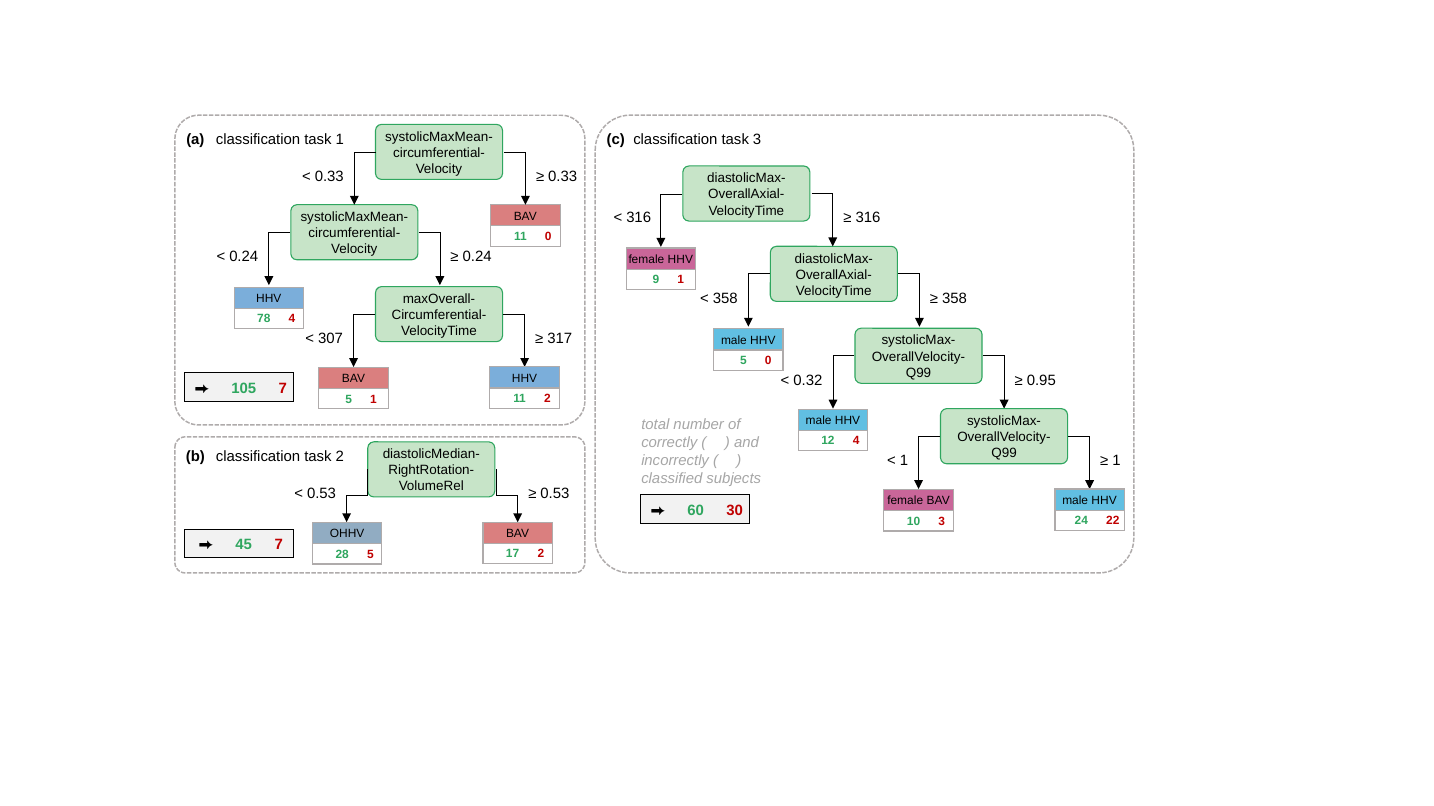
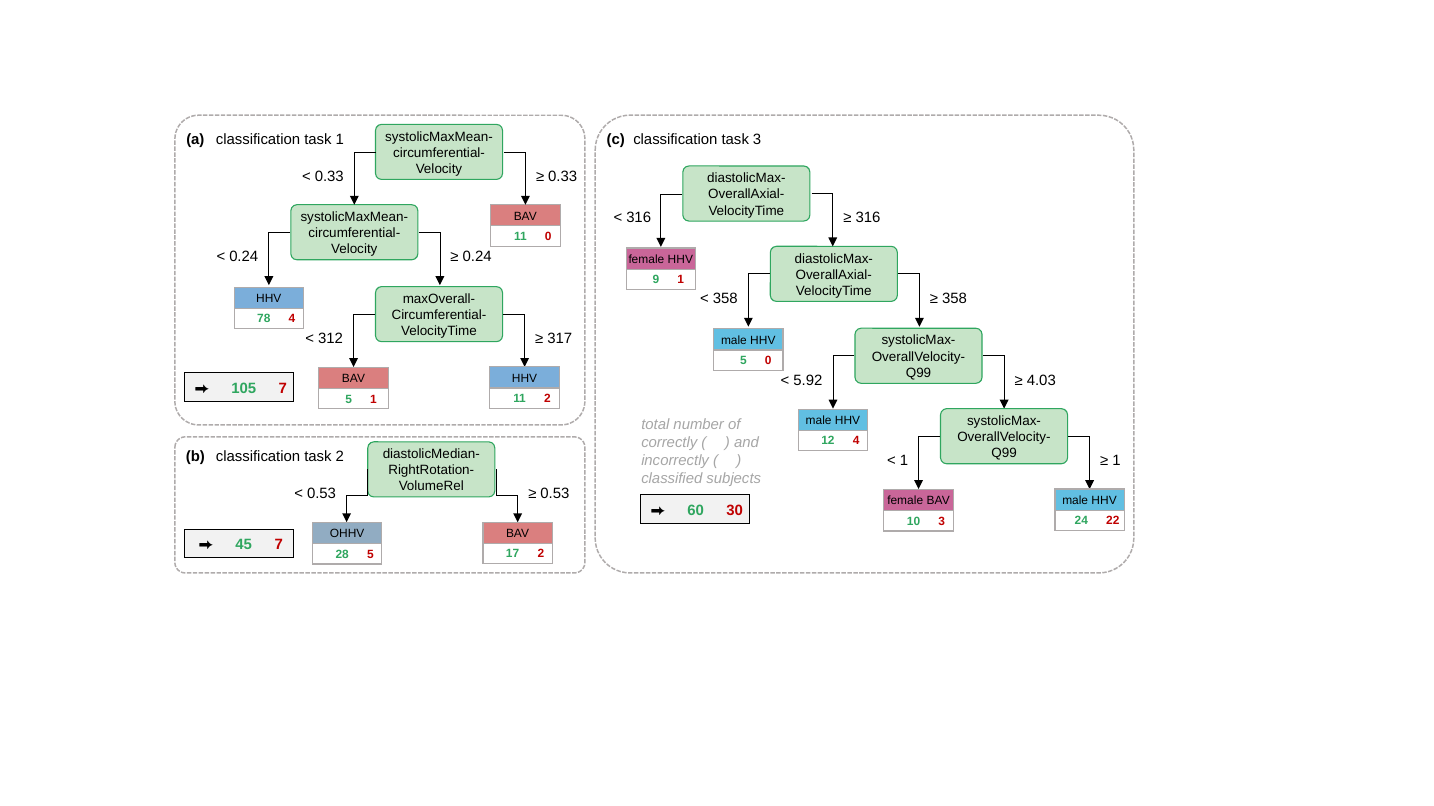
307: 307 -> 312 (330, 339)
0.32: 0.32 -> 5.92 (808, 381)
0.95: 0.95 -> 4.03 (1041, 381)
